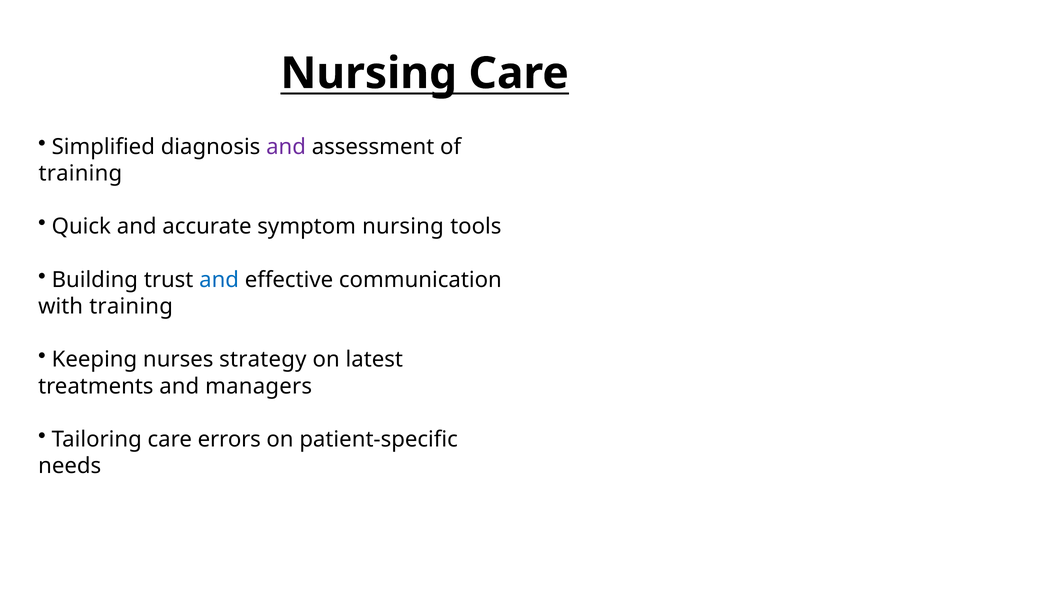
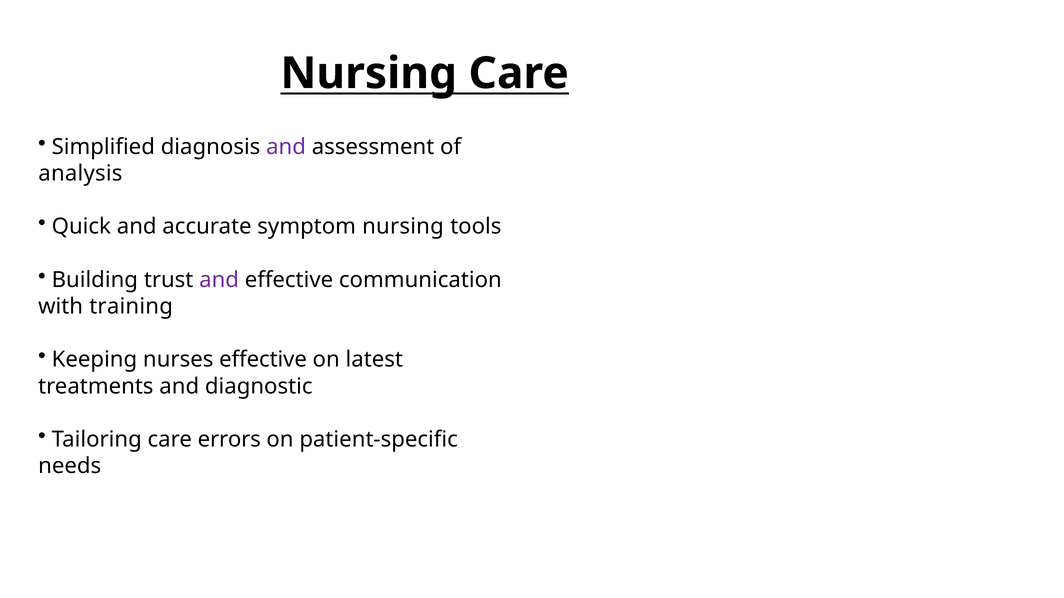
training: training -> analysis (80, 174)
and colour: blue -> purple (219, 280)
nurses strategy: strategy -> effective (263, 360)
managers: managers -> diagnostic (259, 387)
